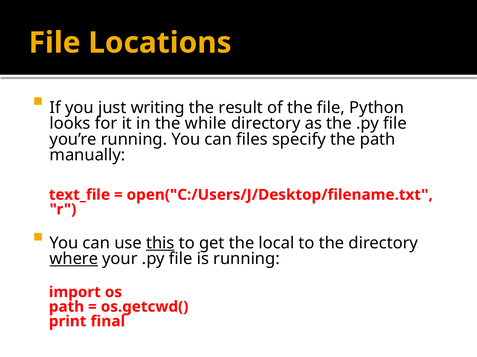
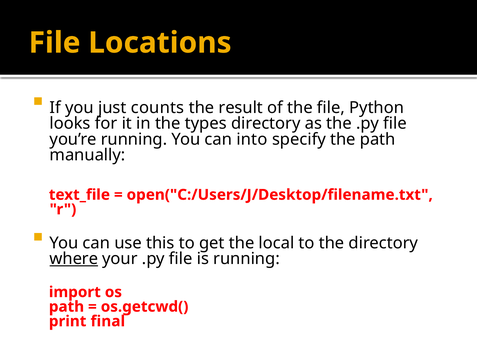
writing: writing -> counts (158, 108)
while: while -> types (206, 124)
files: files -> into (252, 140)
this underline: present -> none (160, 243)
